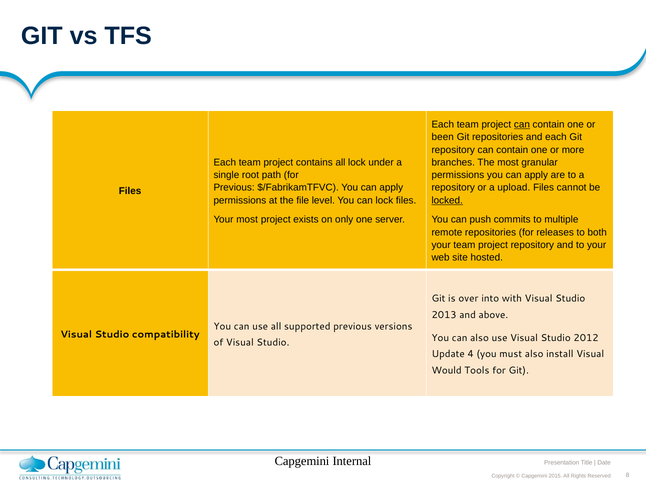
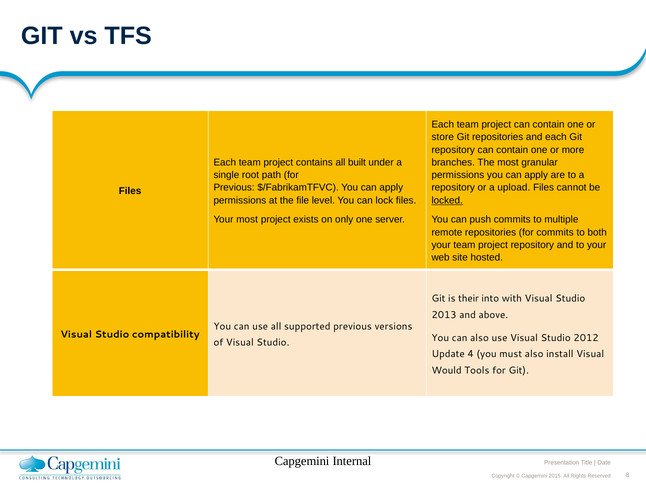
can underline: present -> none (522, 124)
been: been -> store (443, 137)
all lock: lock -> built (357, 162)
for releases: releases -> commits (555, 232)
over: over -> their (469, 298)
